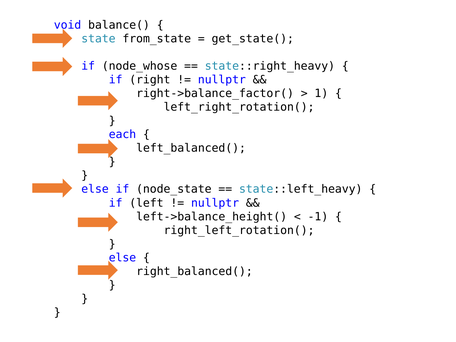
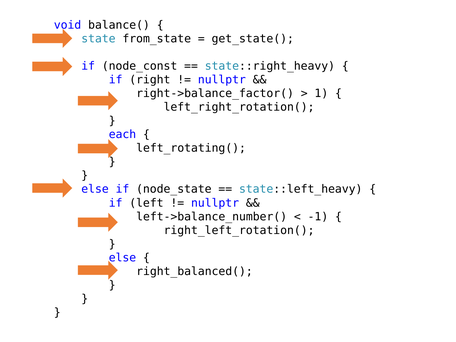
node_whose: node_whose -> node_const (140, 66)
left_balanced(: left_balanced( -> left_rotating( (191, 148)
left->balance_height(: left->balance_height( -> left->balance_number( (212, 217)
